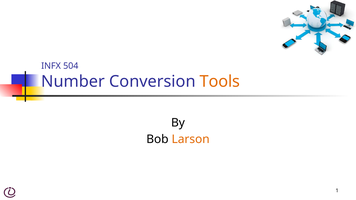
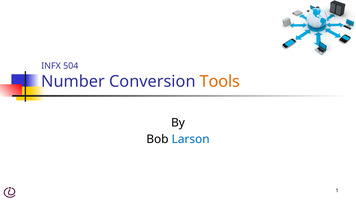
Larson colour: orange -> blue (191, 139)
